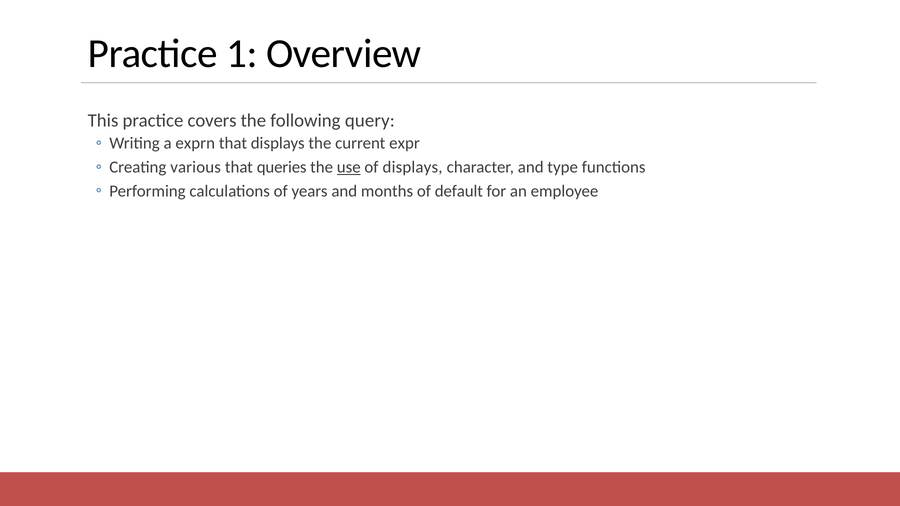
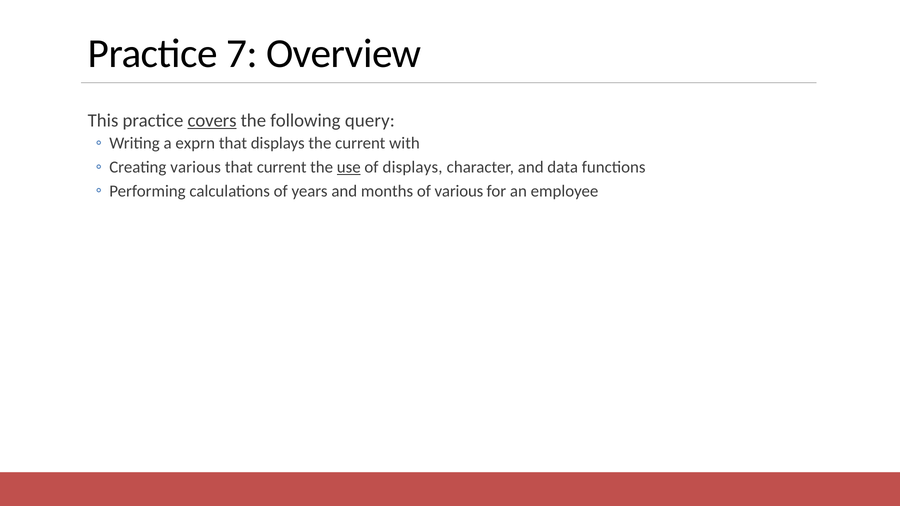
1: 1 -> 7 (242, 54)
covers underline: none -> present (212, 120)
expr: expr -> with (405, 143)
that queries: queries -> current (282, 167)
type: type -> data (563, 167)
of default: default -> various (459, 191)
